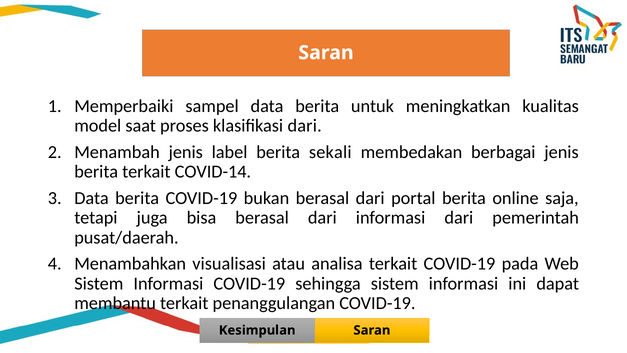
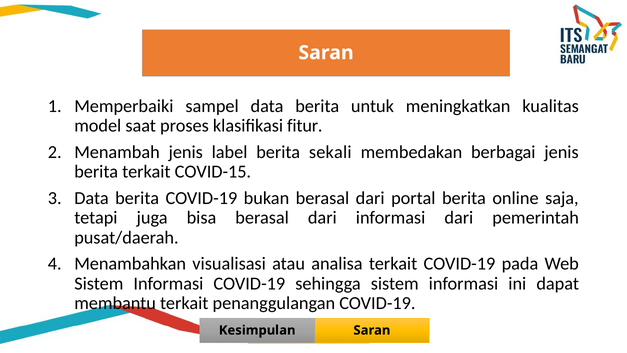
klasifikasi dari: dari -> fitur (305, 126)
COVID-14: COVID-14 -> COVID-15 (213, 172)
